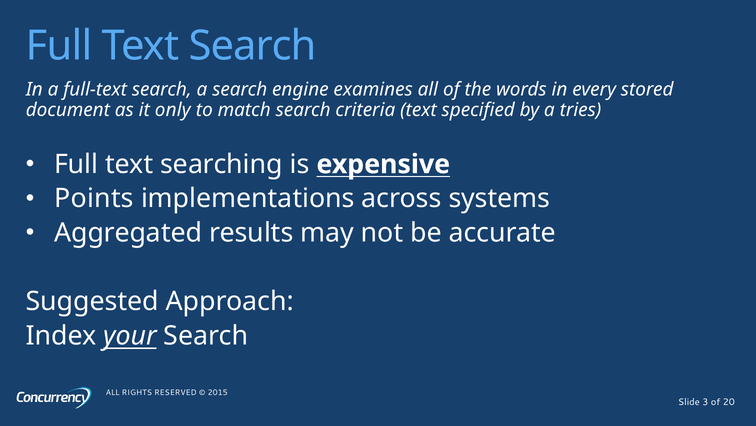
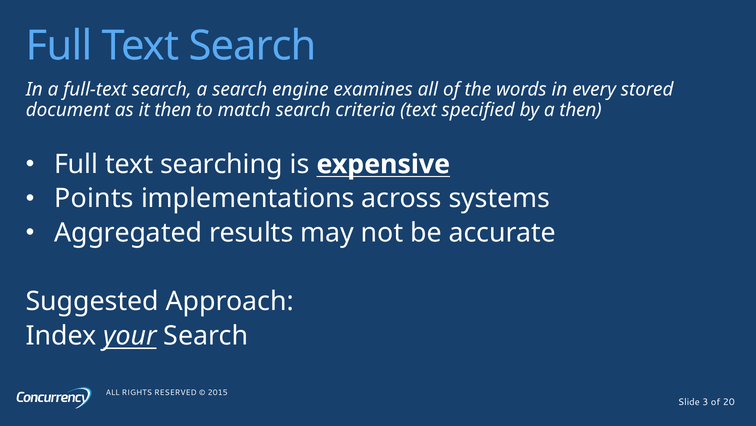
it only: only -> then (173, 110)
a tries: tries -> then (581, 110)
